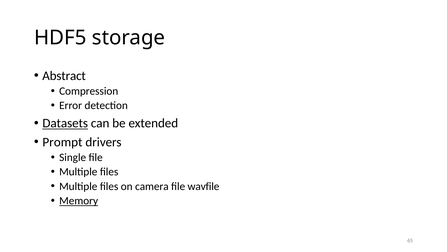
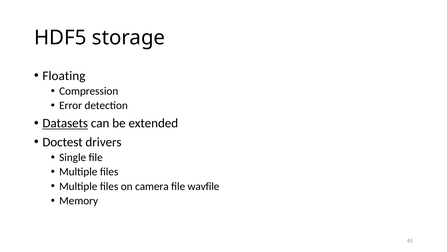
Abstract: Abstract -> Floating (64, 76)
Prompt: Prompt -> Doctest (63, 142)
Memory underline: present -> none (79, 200)
